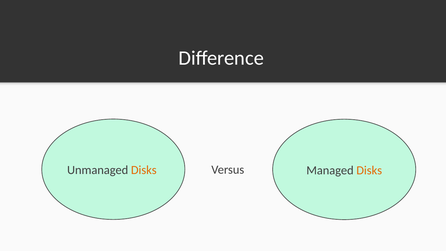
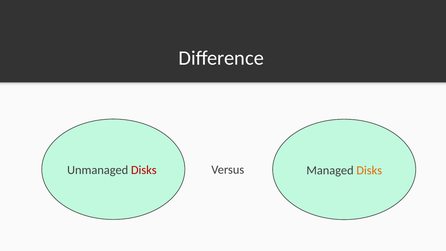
Disks colour: orange -> red (144, 170)
